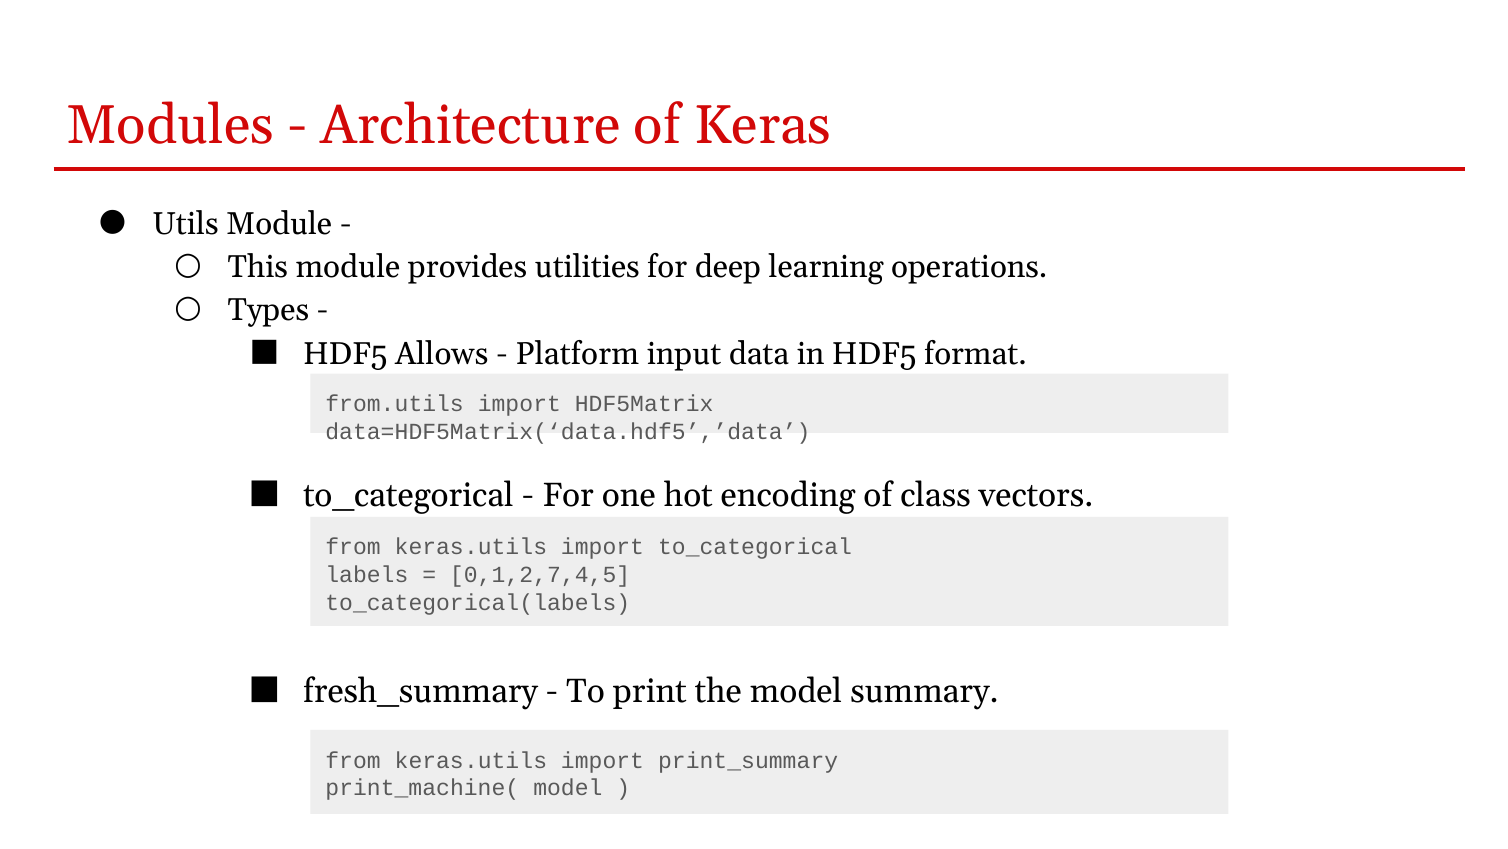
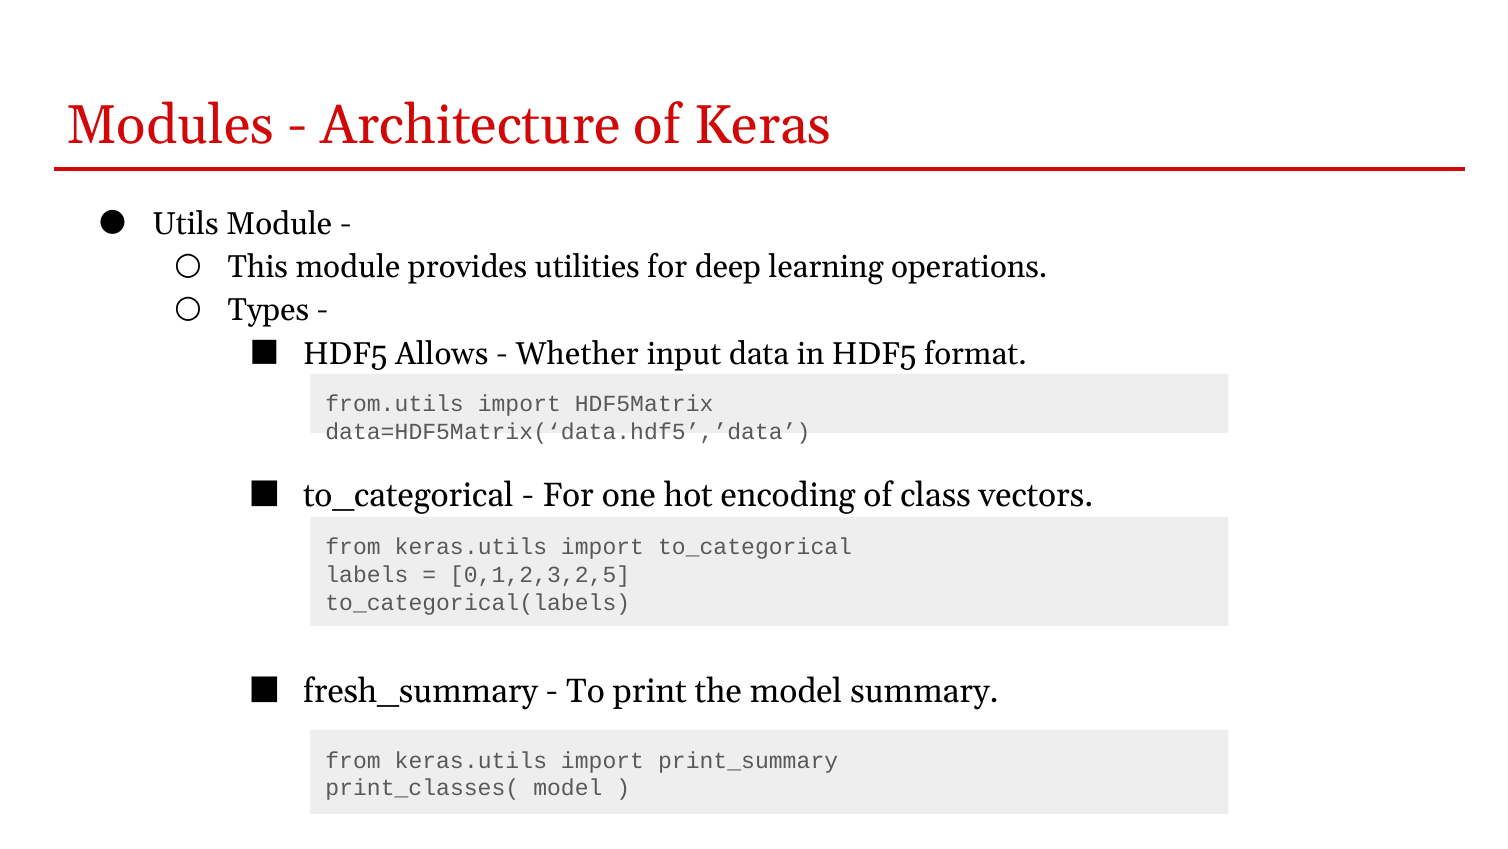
Platform: Platform -> Whether (577, 354)
0,1,2,7,4,5: 0,1,2,7,4,5 -> 0,1,2,3,2,5 (540, 575)
print_machine(: print_machine( -> print_classes( (422, 787)
